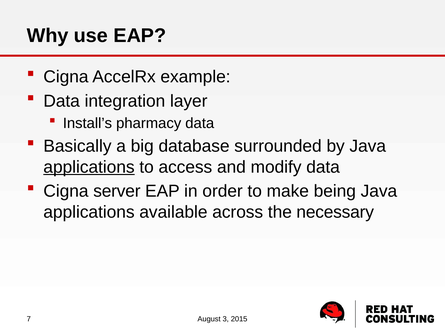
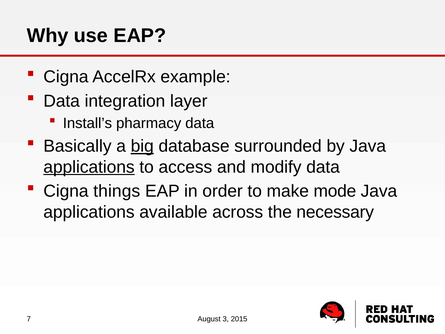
big underline: none -> present (142, 146)
server: server -> things (117, 191)
being: being -> mode (335, 191)
